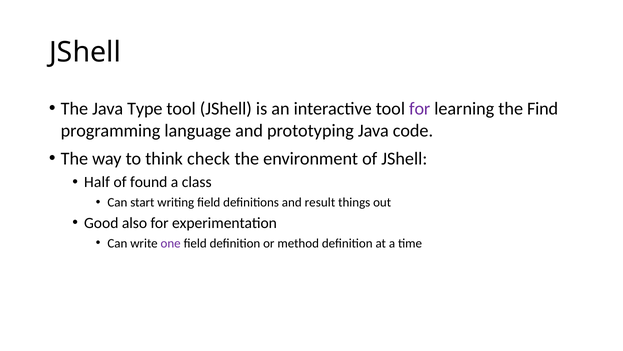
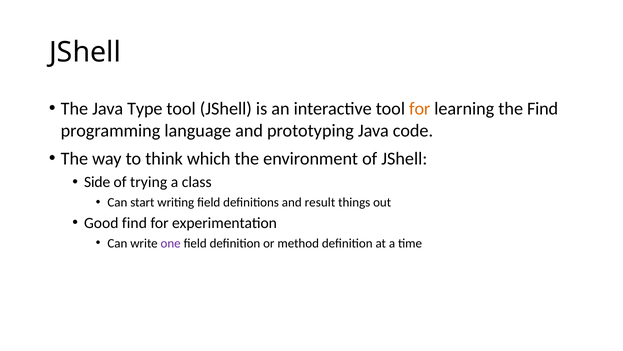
for colour: purple -> orange (420, 109)
check: check -> which (209, 159)
Half: Half -> Side (97, 182)
found: found -> trying (149, 182)
Good also: also -> find (134, 223)
